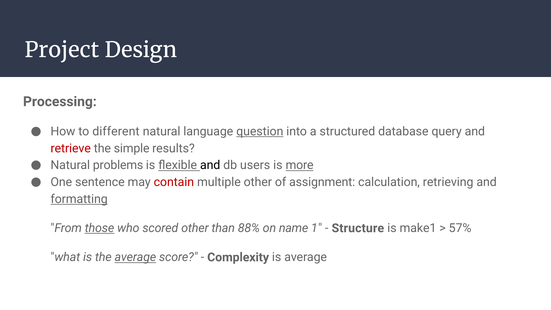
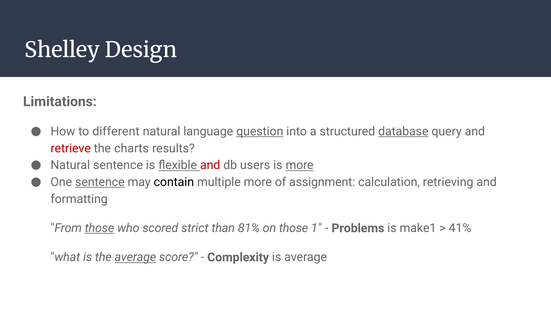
Project: Project -> Shelley (62, 50)
Processing: Processing -> Limitations (60, 102)
database underline: none -> present (403, 132)
simple: simple -> charts (132, 148)
Natural problems: problems -> sentence (118, 165)
and colour: black -> red (210, 165)
sentence underline: none -> present (100, 182)
contain colour: red -> black (174, 182)
multiple other: other -> more (258, 182)
formatting underline: present -> none (79, 199)
scored other: other -> strict (195, 228)
88%: 88% -> 81% (249, 228)
on name: name -> those (294, 228)
Structure: Structure -> Problems (358, 228)
57%: 57% -> 41% (460, 228)
